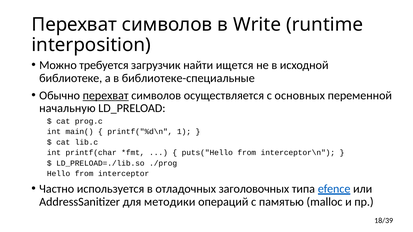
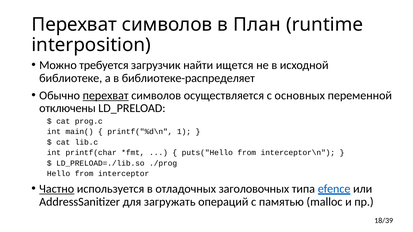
Write: Write -> План (257, 24)
библиотеке-специальные: библиотеке-специальные -> библиотеке-распределяет (188, 78)
начальную: начальную -> отключены (67, 108)
Частно underline: none -> present (57, 189)
методики: методики -> загружать (170, 202)
